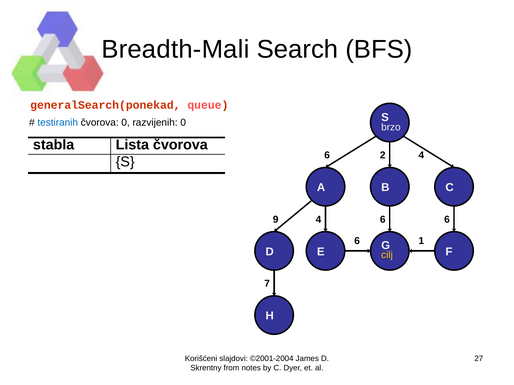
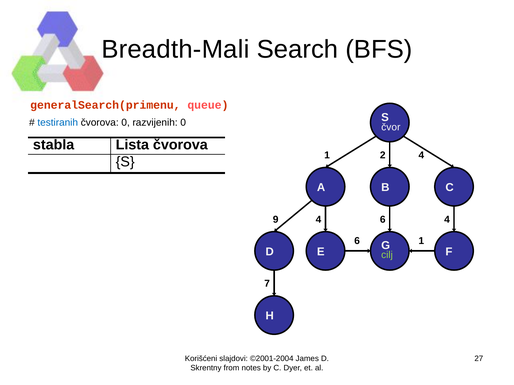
generalSearch(ponekad: generalSearch(ponekad -> generalSearch(primenu (105, 105)
brzo: brzo -> čvor (391, 127)
S 6: 6 -> 1 (327, 155)
6: 6 -> 4 (447, 220)
cilj colour: yellow -> light green (387, 255)
